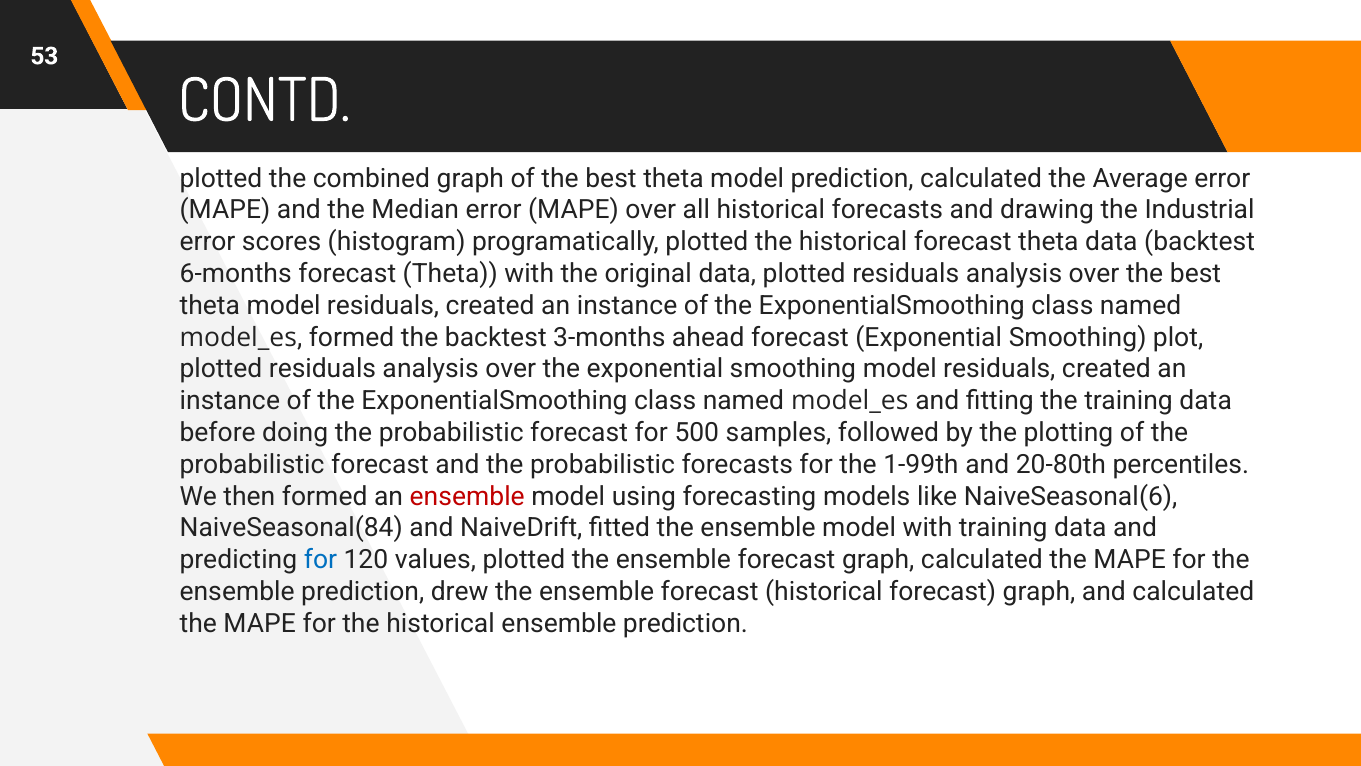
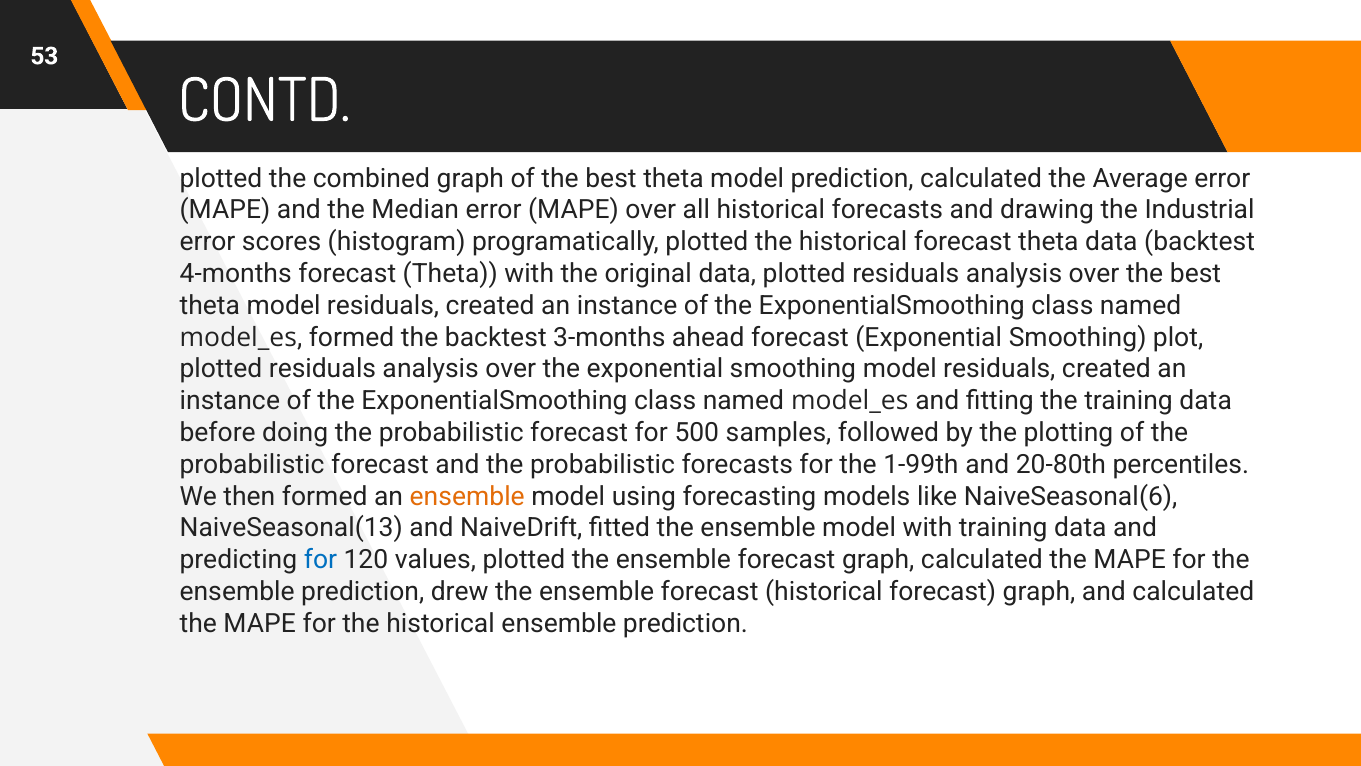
6-months: 6-months -> 4-months (236, 274)
ensemble colour: red -> orange (467, 496)
NaiveSeasonal(84: NaiveSeasonal(84 -> NaiveSeasonal(13 (291, 528)
